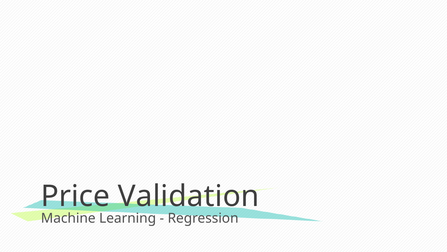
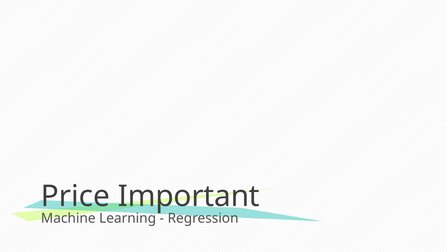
Validation: Validation -> Important (189, 196)
